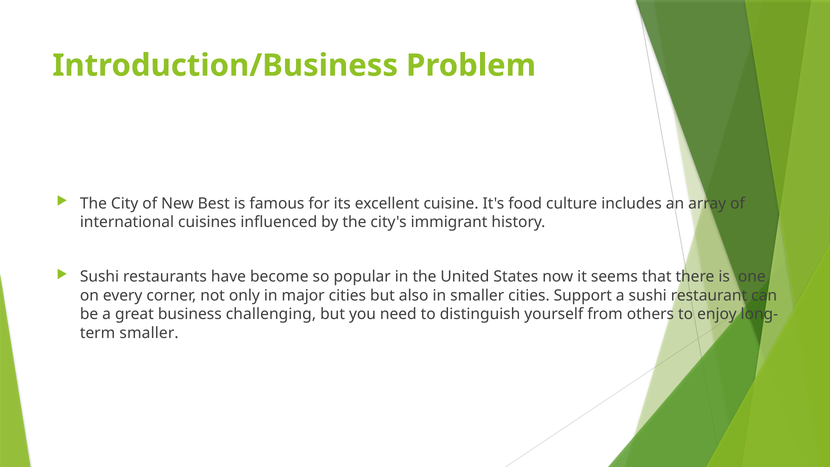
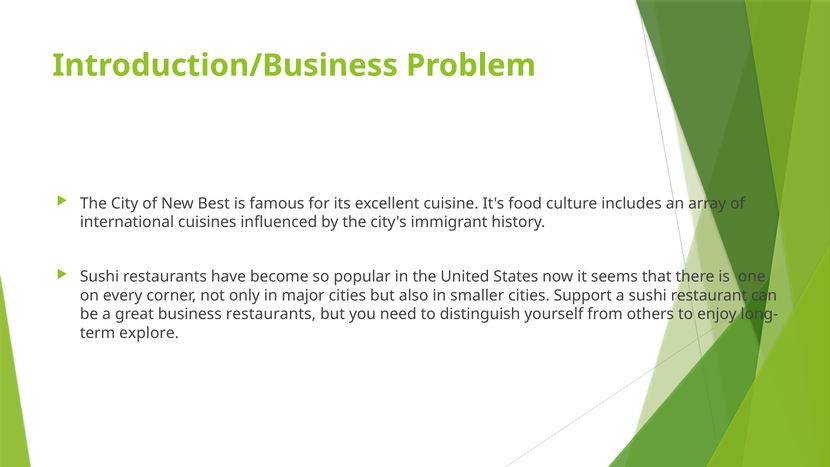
business challenging: challenging -> restaurants (271, 314)
smaller: smaller -> explore (149, 333)
